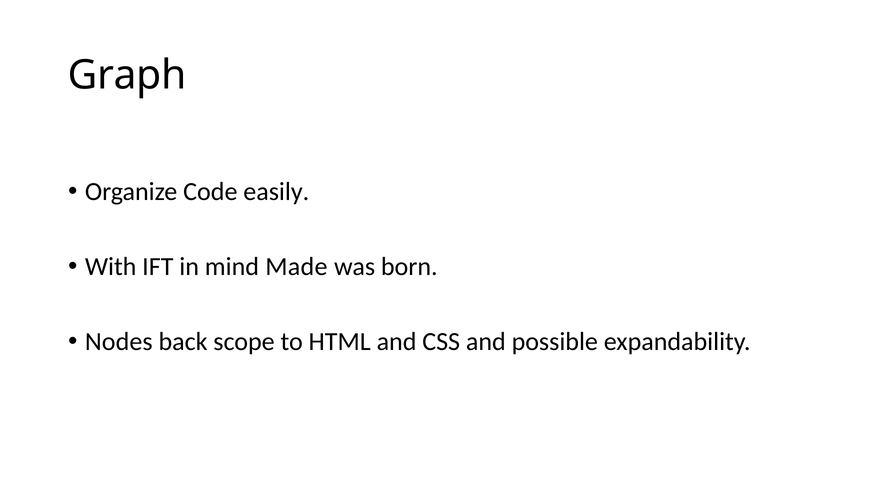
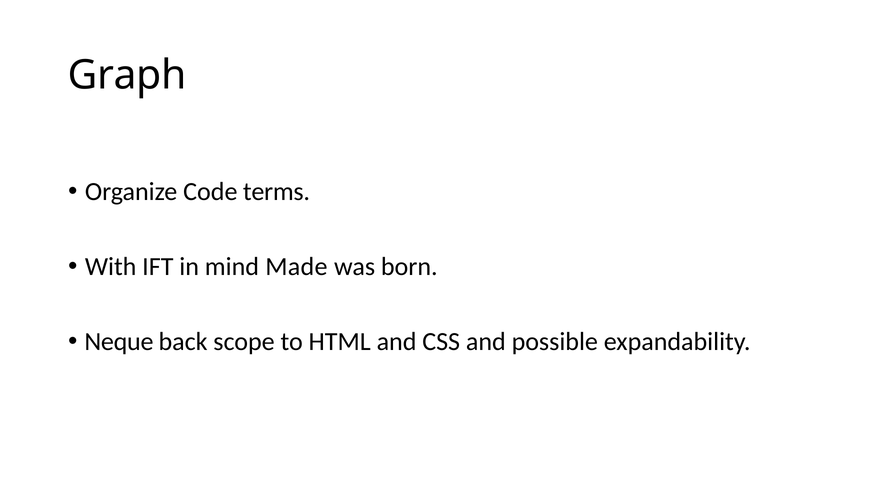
easily: easily -> terms (276, 192)
Nodes: Nodes -> Neque (119, 342)
